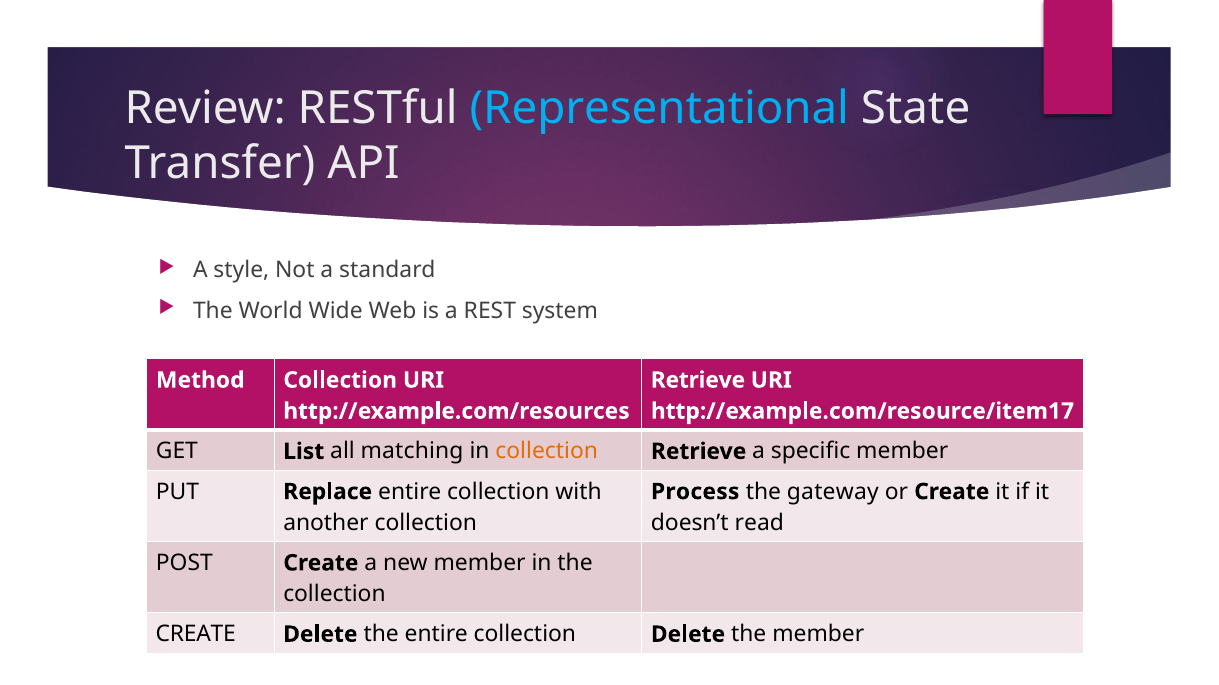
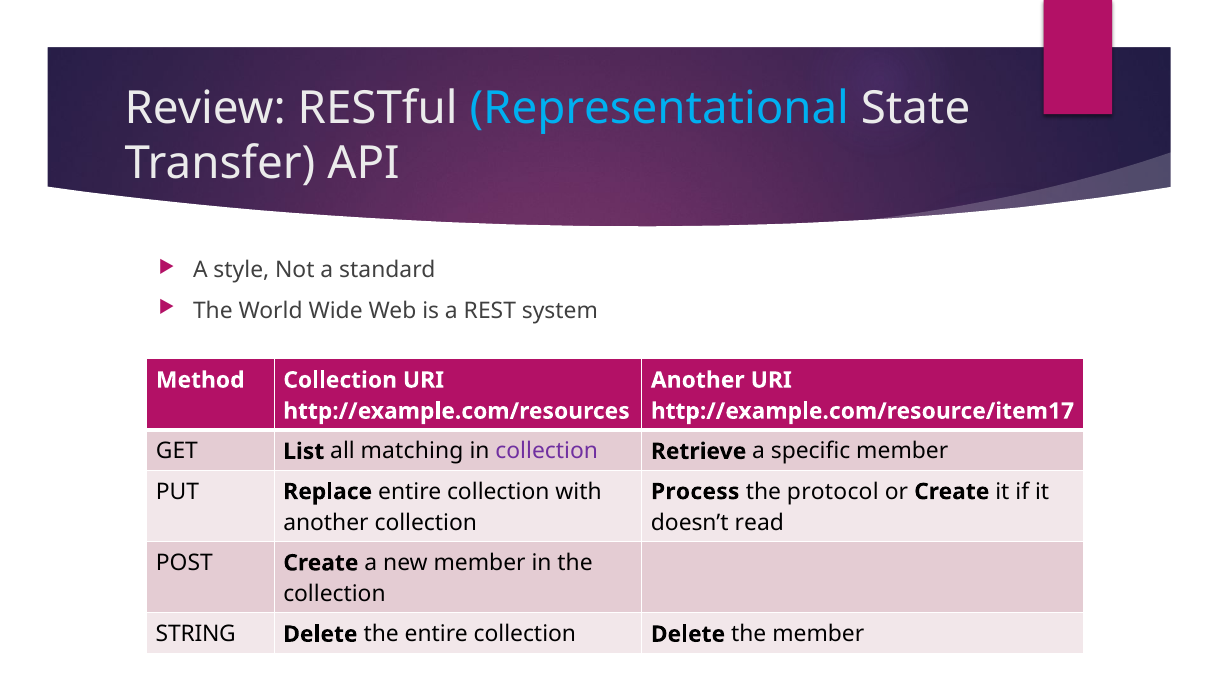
Retrieve: Retrieve -> Another (698, 380)
collection colour: orange -> purple (547, 452)
gateway: gateway -> protocol (833, 492)
CREATE: CREATE -> STRING (196, 635)
